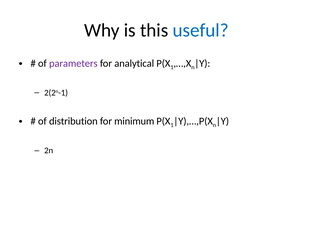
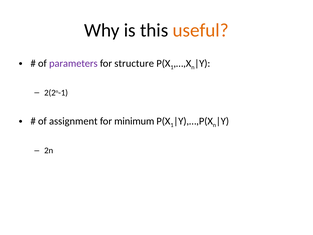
useful colour: blue -> orange (201, 30)
analytical: analytical -> structure (134, 63)
distribution: distribution -> assignment (73, 121)
